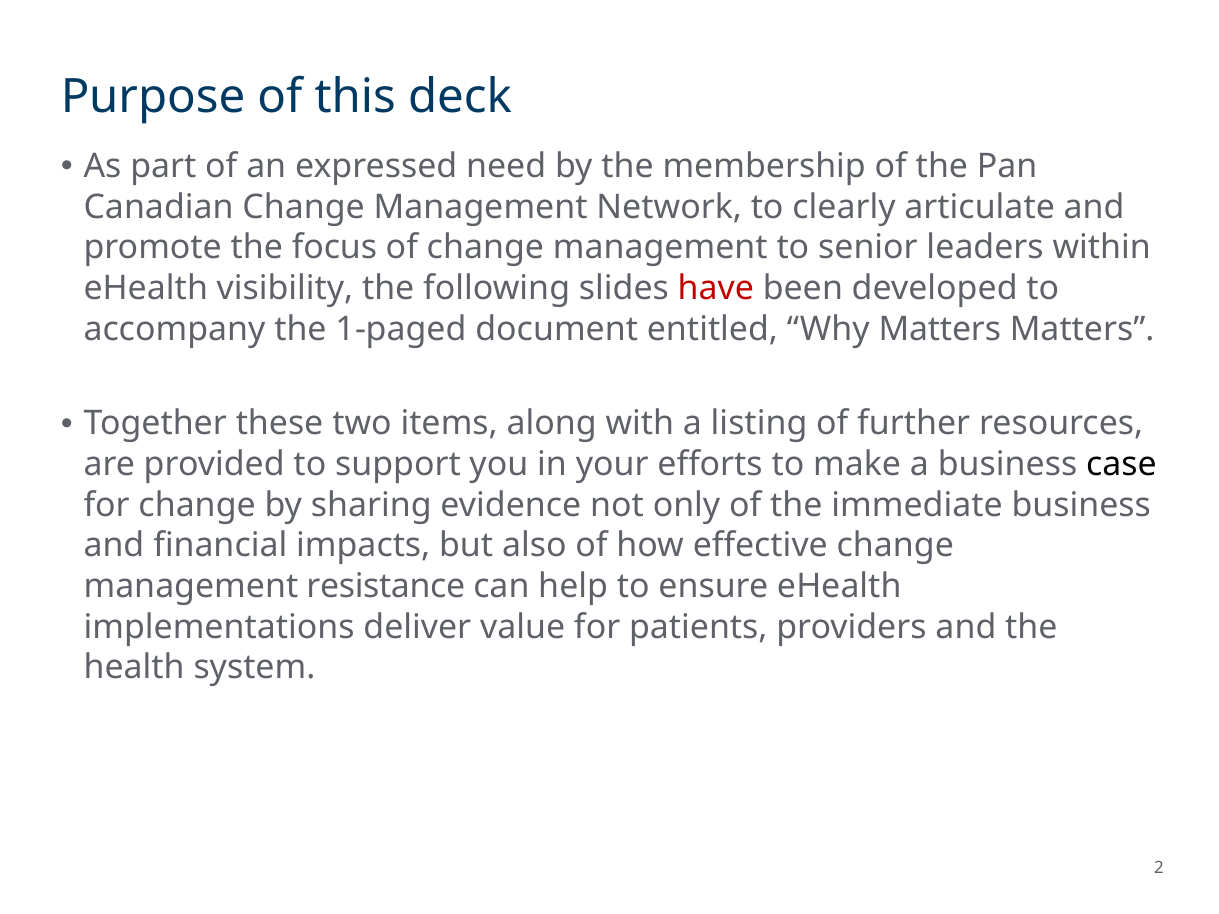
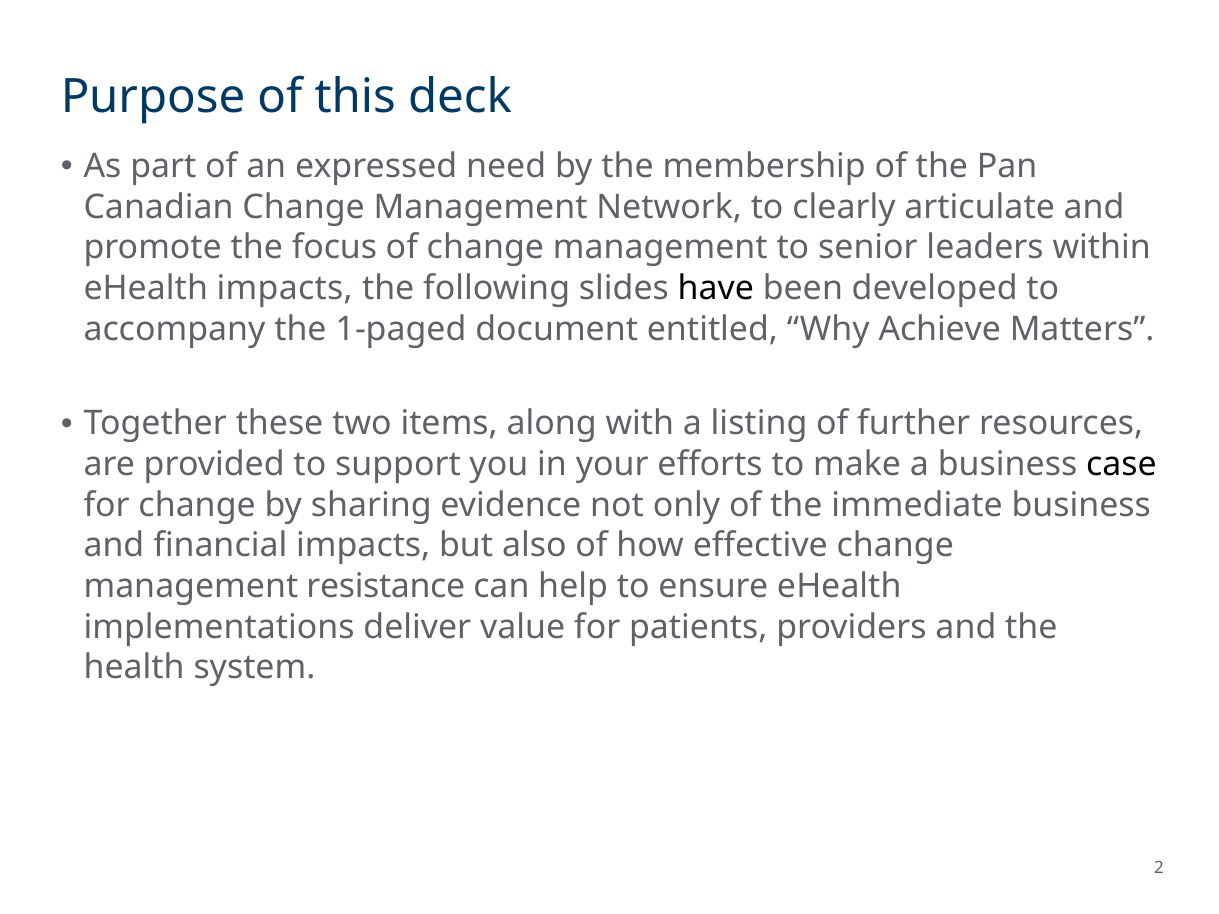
eHealth visibility: visibility -> impacts (285, 288)
have colour: red -> black (716, 288)
Why Matters: Matters -> Achieve (940, 329)
